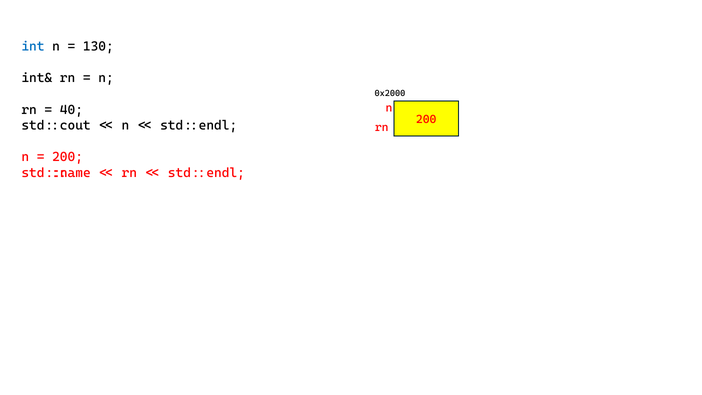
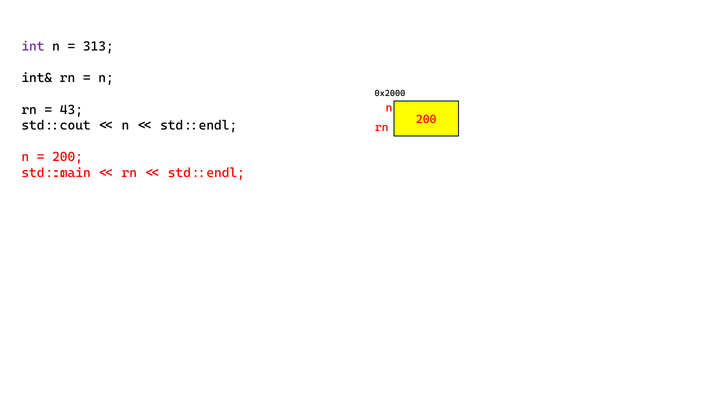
int colour: blue -> purple (33, 46)
130: 130 -> 313 (98, 46)
40: 40 -> 43 (71, 110)
std::name: std::name -> std::main (56, 173)
